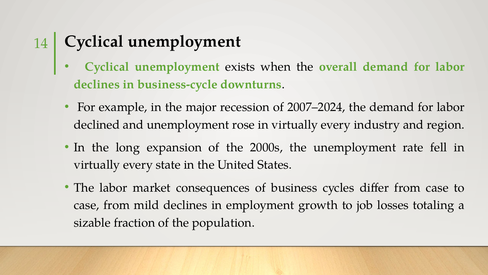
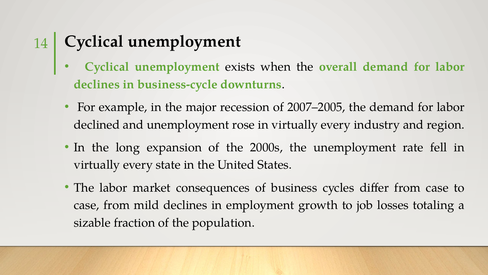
2007–2024: 2007–2024 -> 2007–2005 (316, 107)
